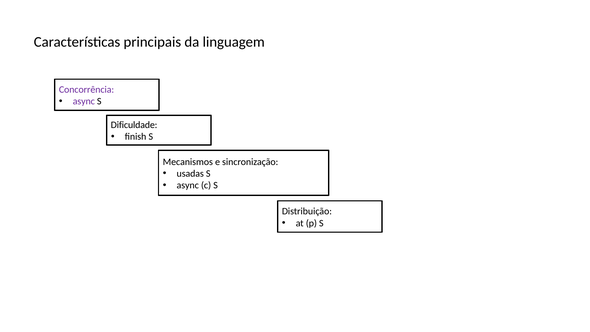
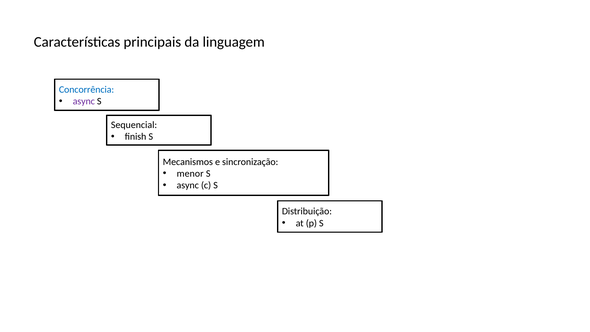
Concorrência colour: purple -> blue (86, 90)
Dificuldade: Dificuldade -> Sequencial (134, 125)
usadas: usadas -> menor (190, 173)
